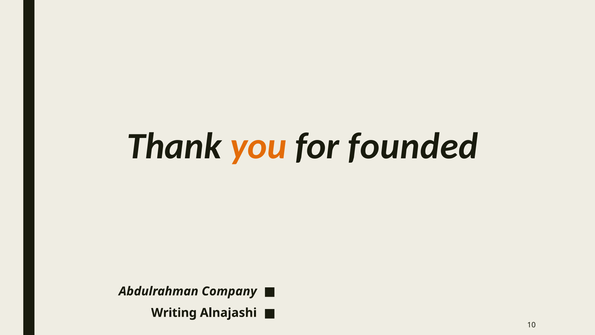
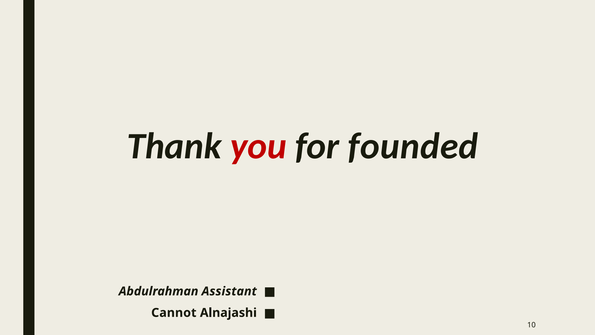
you colour: orange -> red (258, 146)
Company: Company -> Assistant (229, 291)
Writing: Writing -> Cannot (174, 312)
